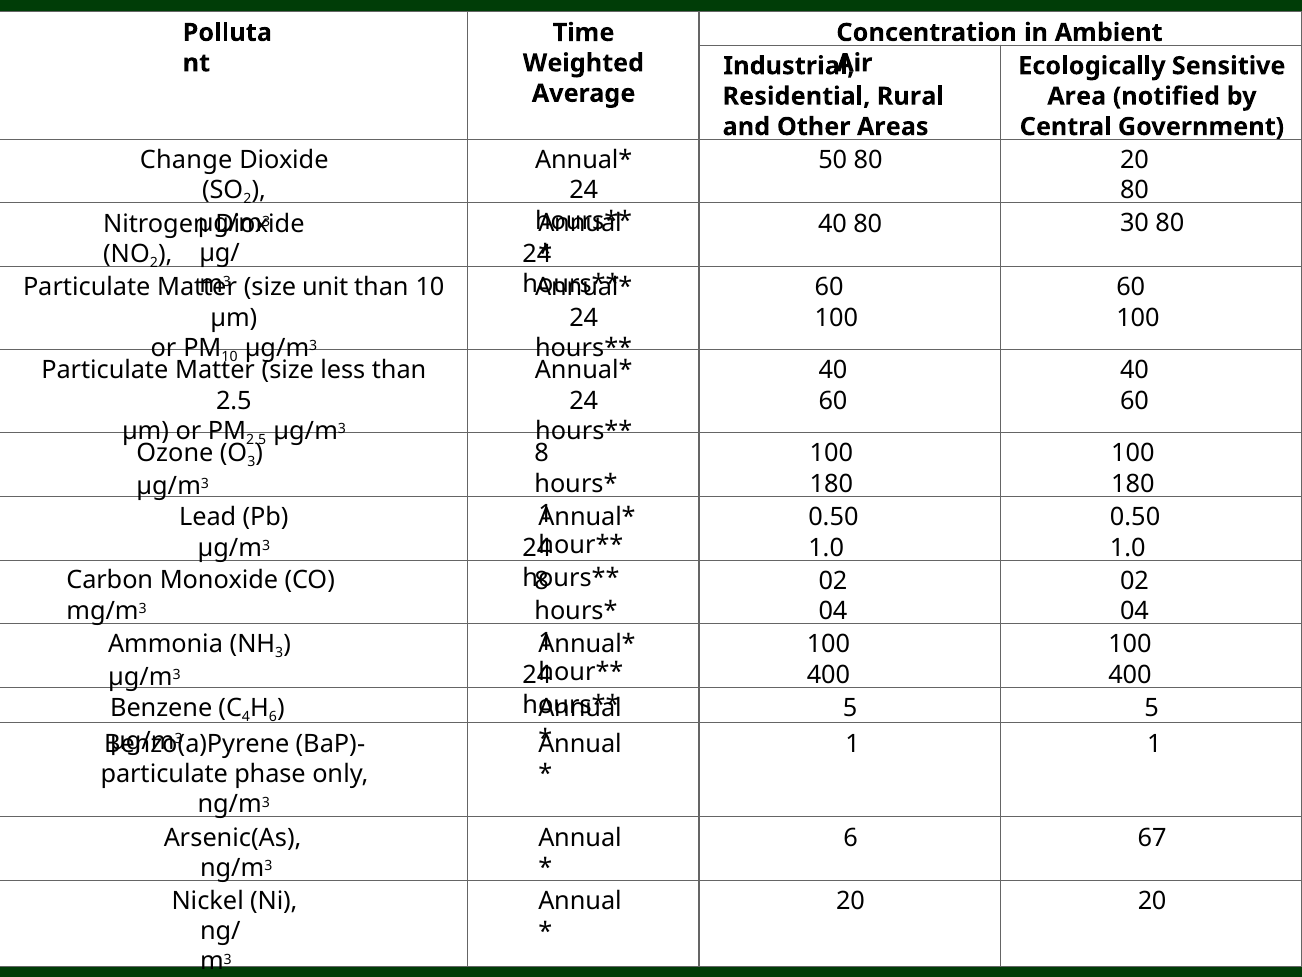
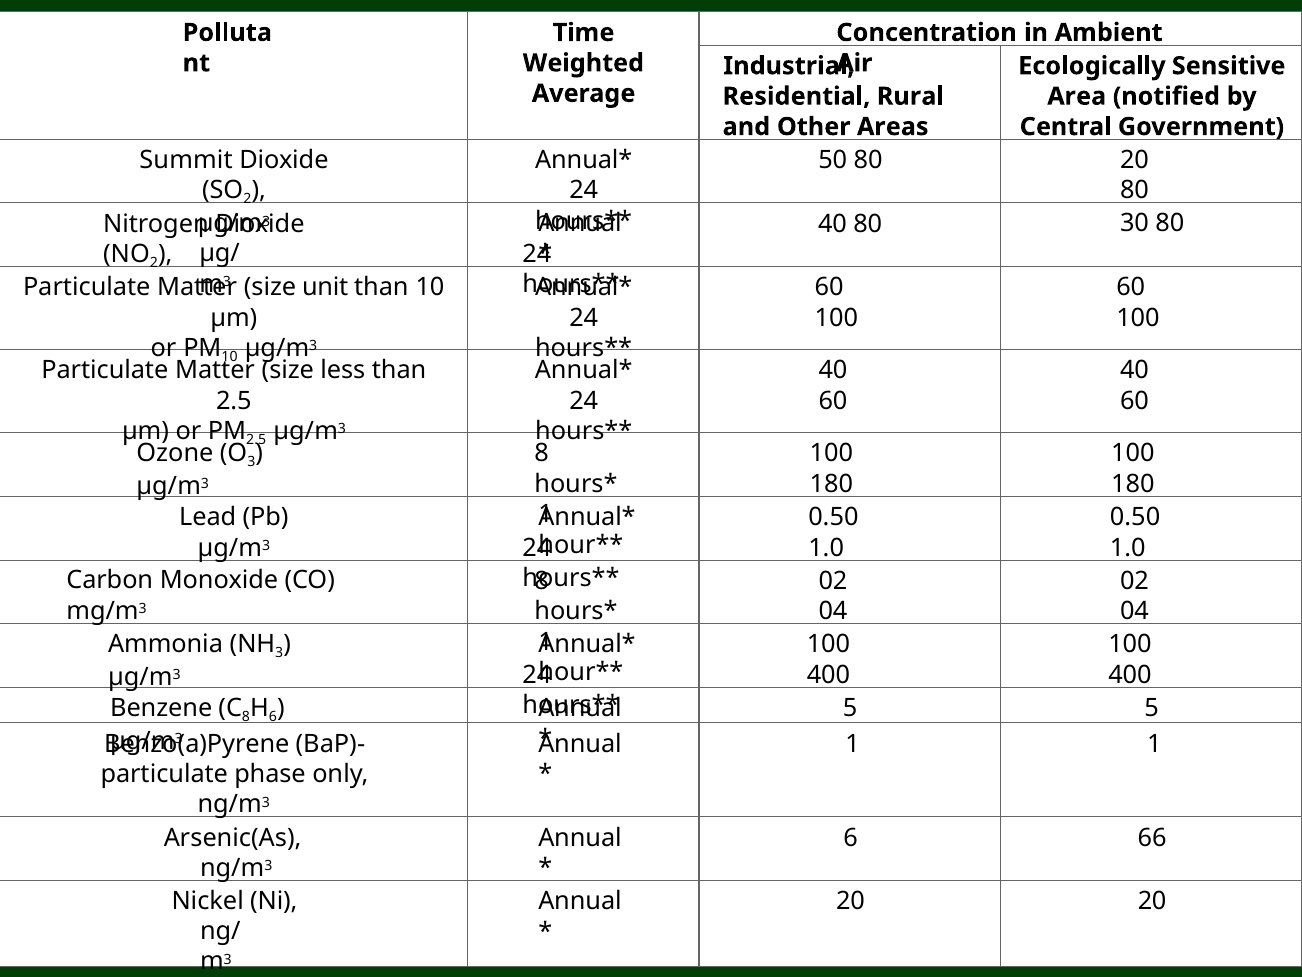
Change: Change -> Summit (186, 160)
4: 4 -> 8 (246, 716)
67: 67 -> 66 (1152, 837)
